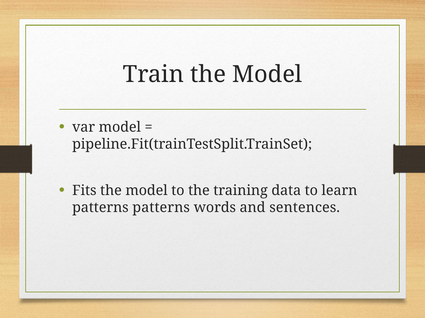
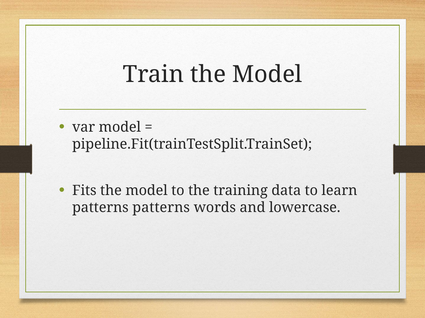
sentences: sentences -> lowercase (305, 208)
